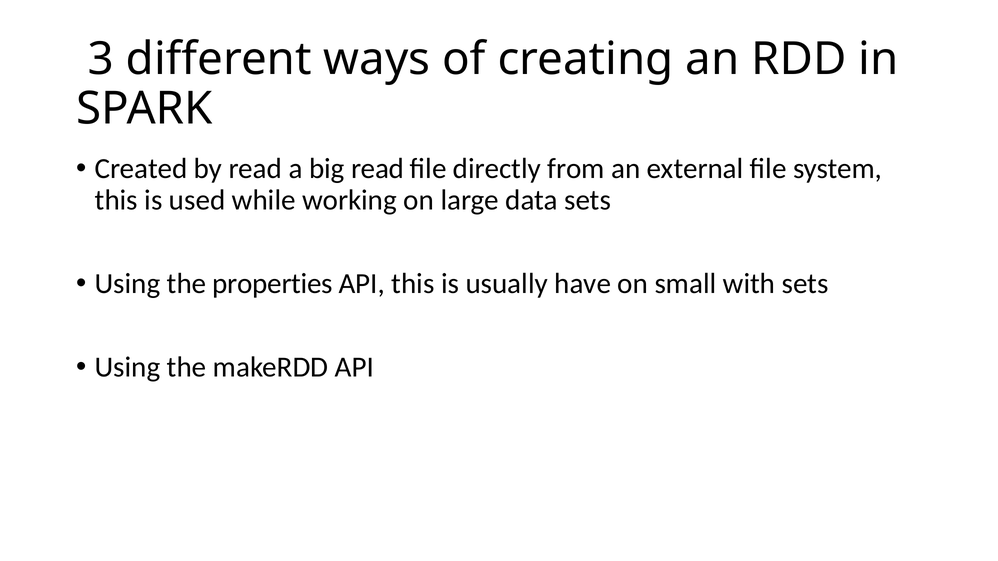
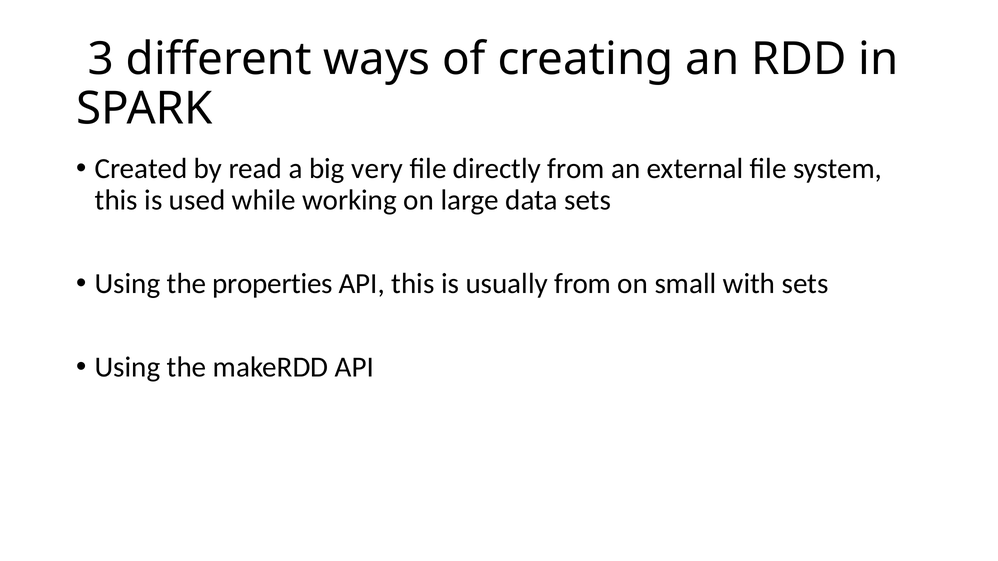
big read: read -> very (377, 169)
usually have: have -> from (583, 284)
